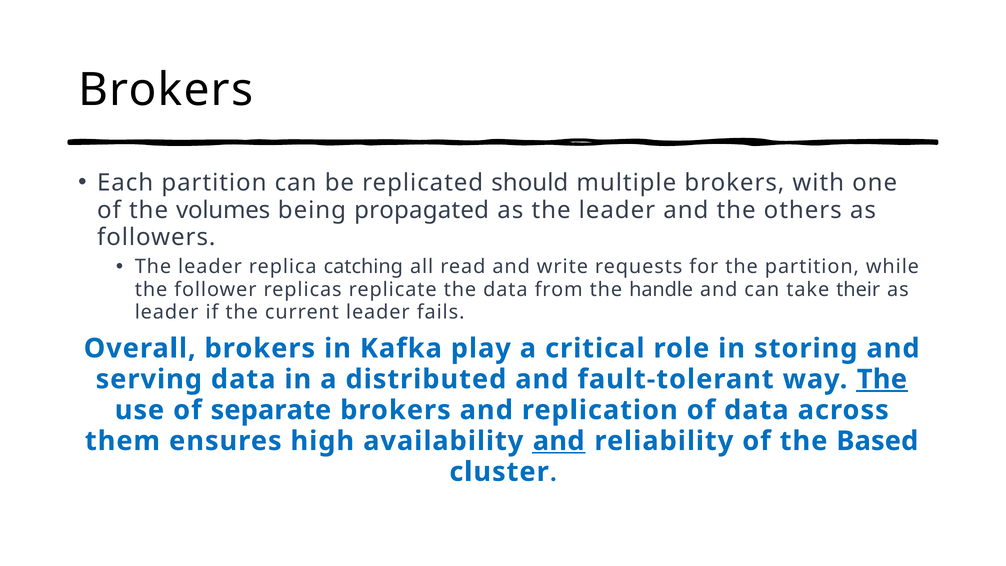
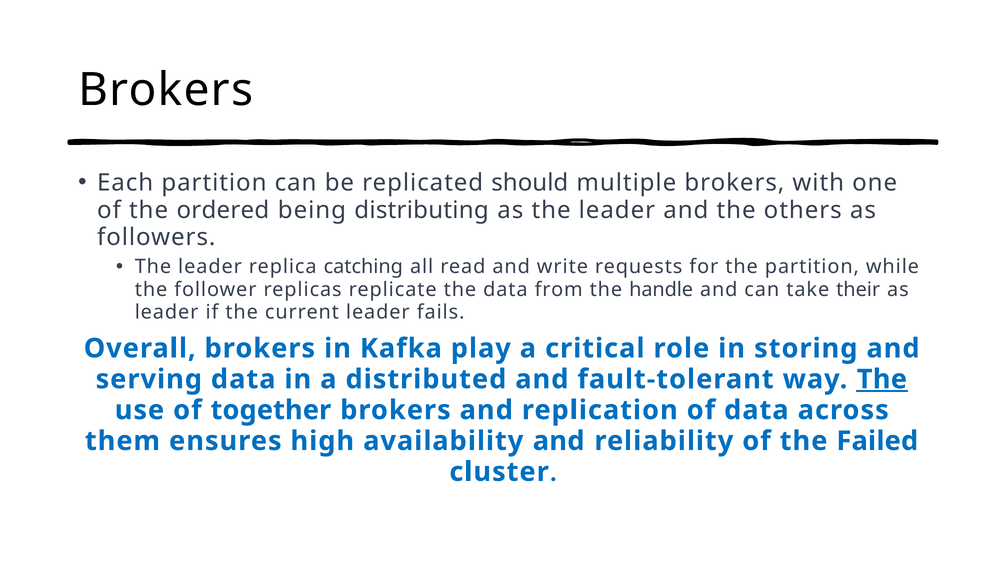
volumes: volumes -> ordered (223, 210)
propagated: propagated -> distributing (422, 210)
separate: separate -> together (271, 410)
and underline: present -> none (559, 441)
Based: Based -> Failed (877, 441)
